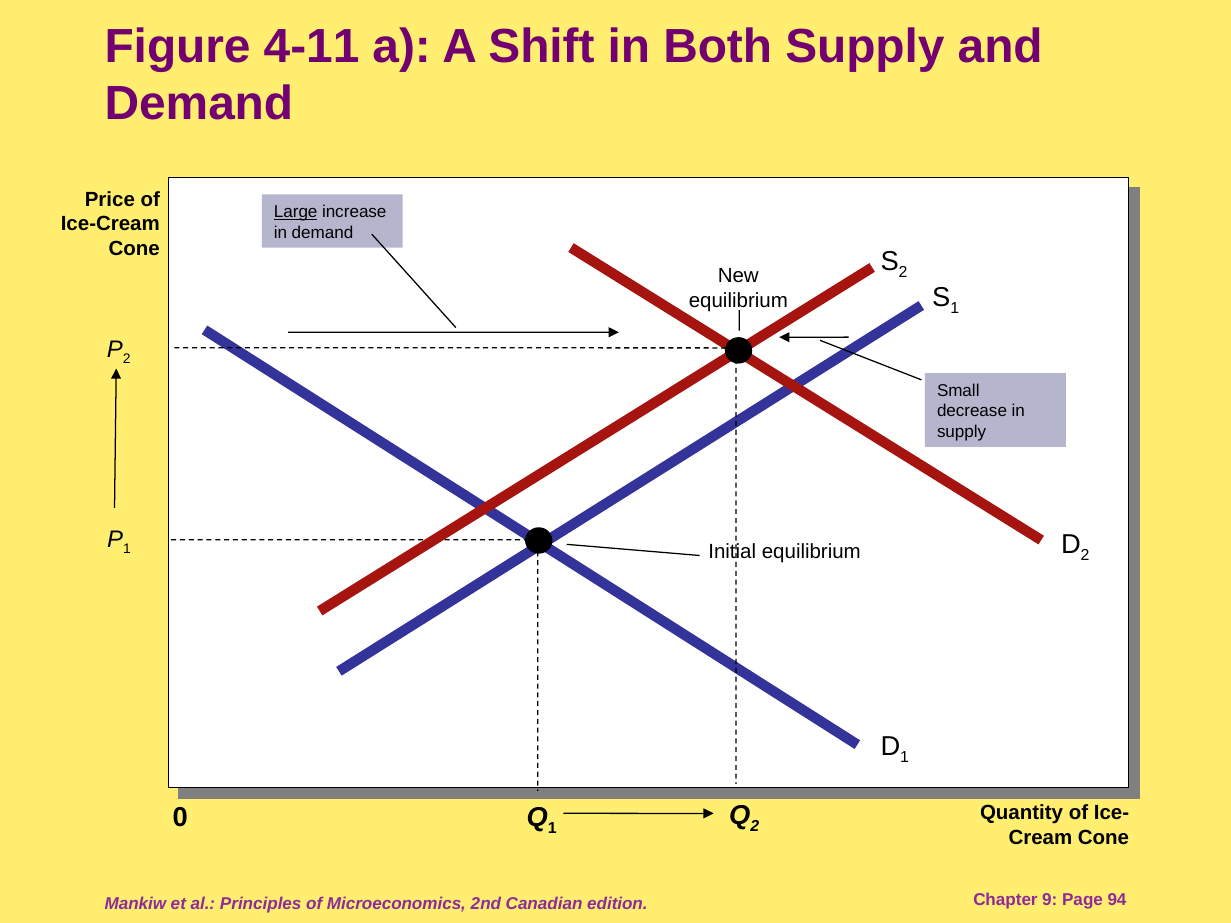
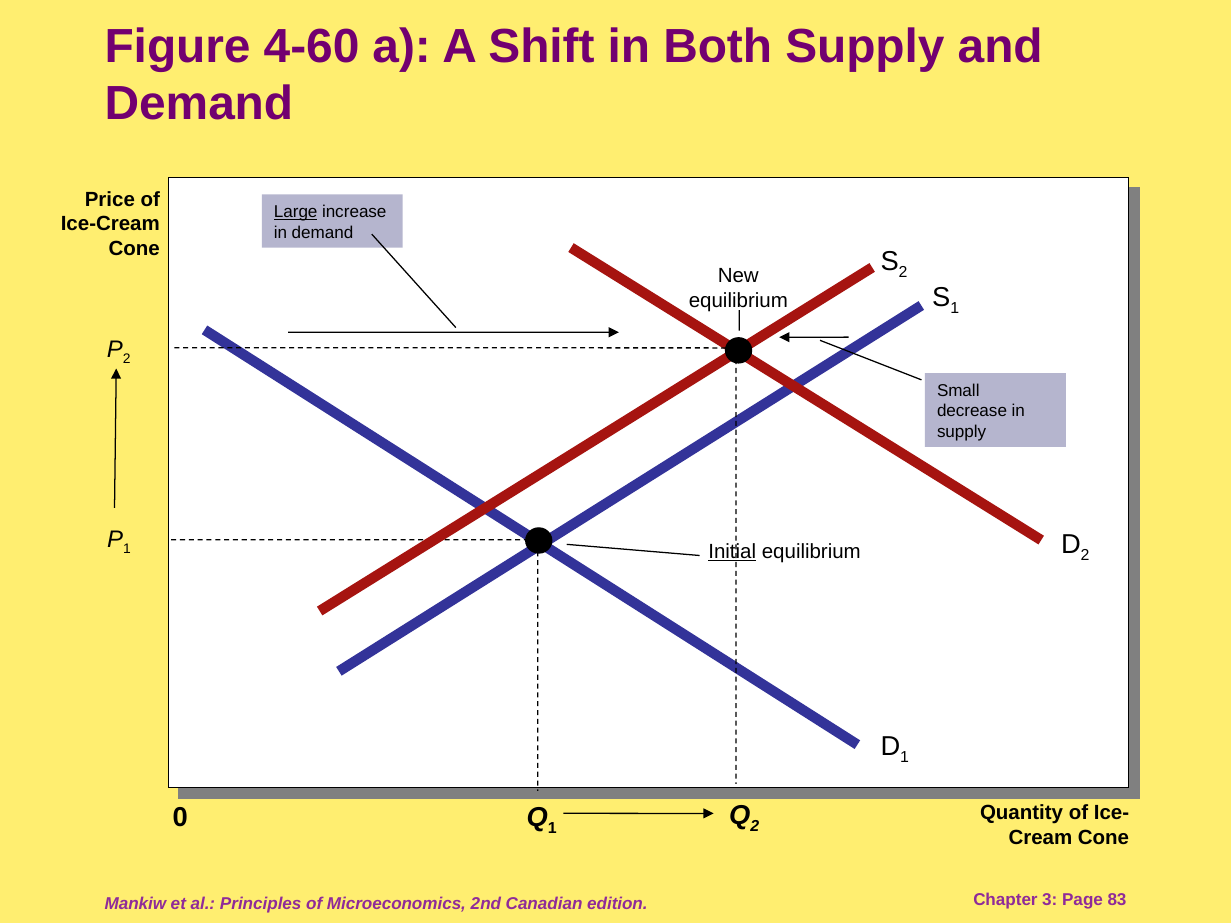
4-11: 4-11 -> 4-60 (312, 46)
Initial underline: none -> present (732, 552)
9: 9 -> 3 (1050, 900)
94: 94 -> 83 (1117, 900)
